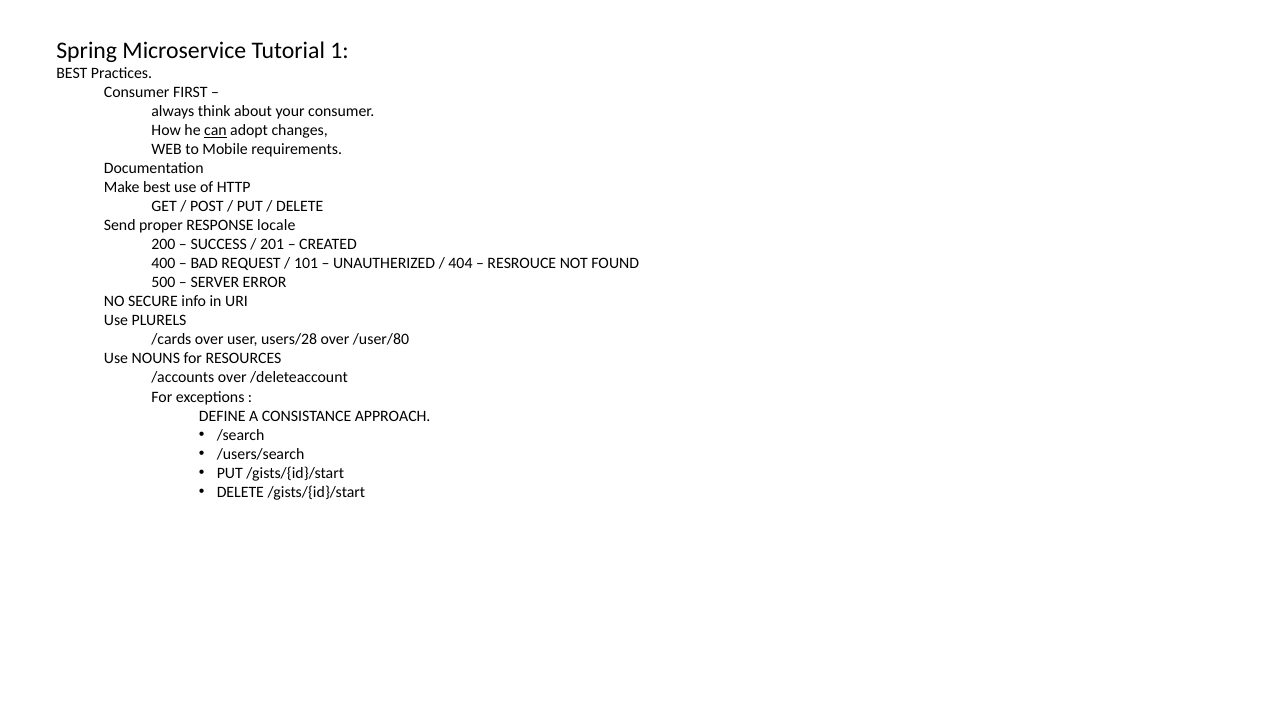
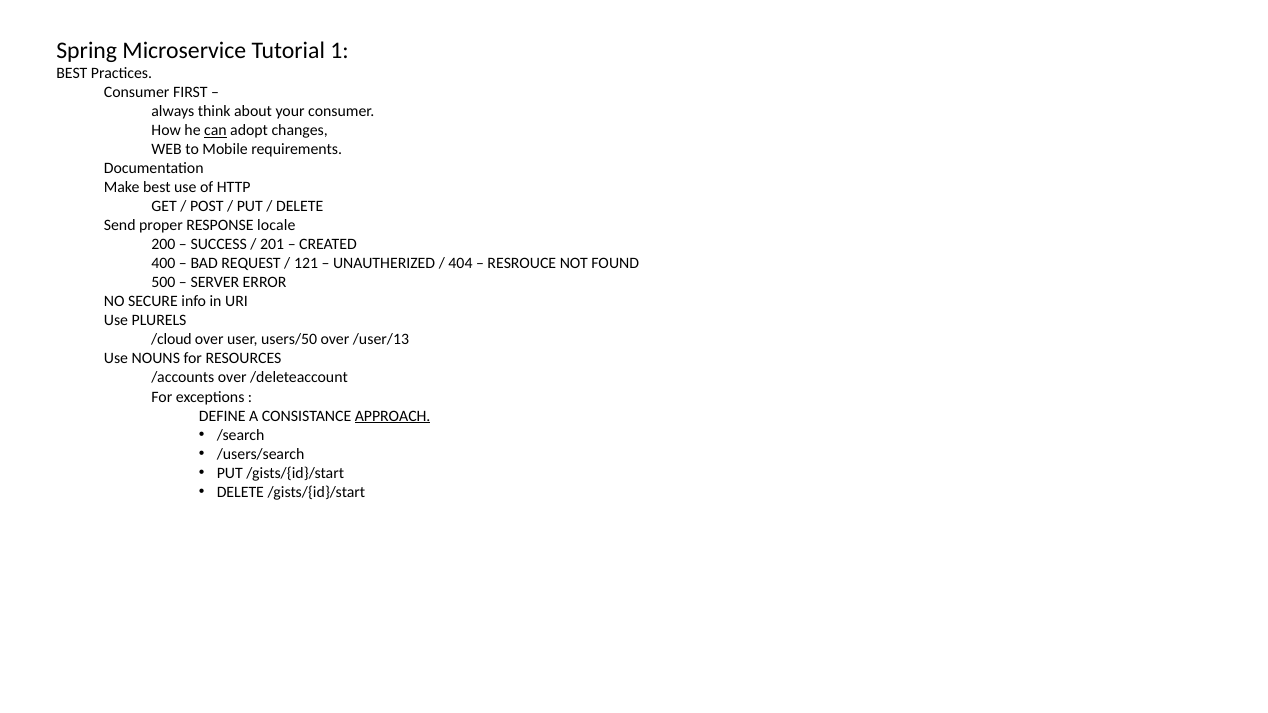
101: 101 -> 121 (306, 264)
/cards: /cards -> /cloud (171, 340)
users/28: users/28 -> users/50 (289, 340)
/user/80: /user/80 -> /user/13 (381, 340)
APPROACH underline: none -> present (393, 416)
